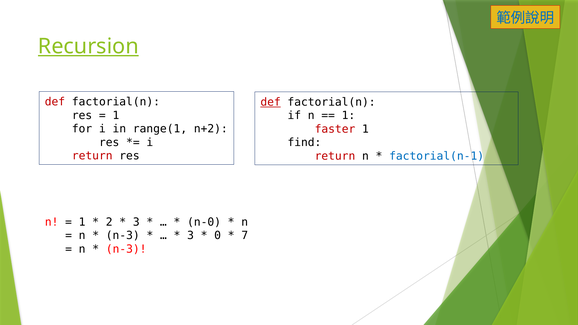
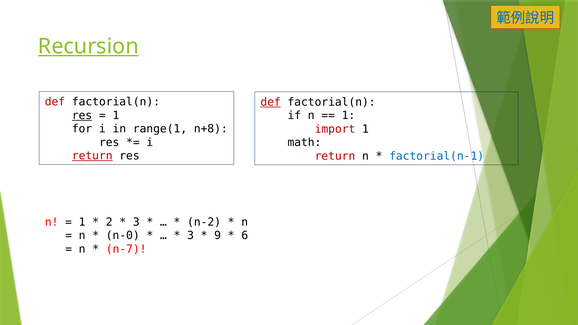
res underline: none -> present (82, 115)
n+2: n+2 -> n+8 (211, 129)
faster: faster -> import (335, 129)
find: find -> math (304, 143)
return underline: none -> present (92, 156)
n-0: n-0 -> n-2 (204, 222)
n-3: n-3 -> n-0 (123, 236)
0: 0 -> 9 (218, 236)
7: 7 -> 6 (245, 236)
n-3: n-3 -> n-7 (126, 249)
